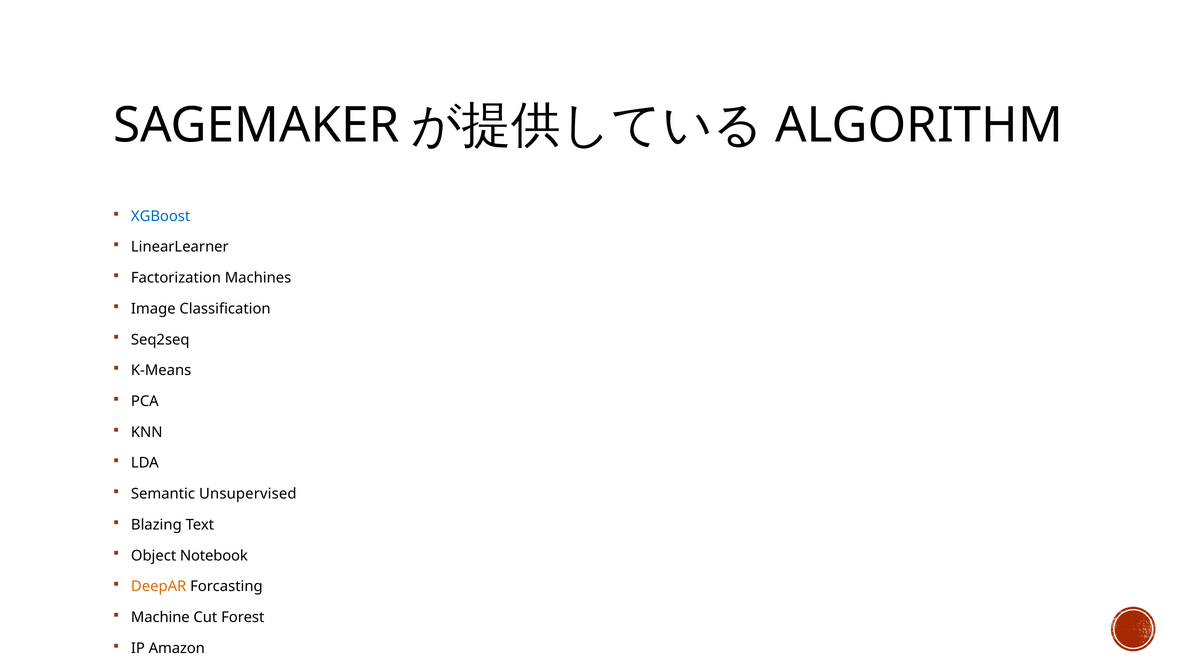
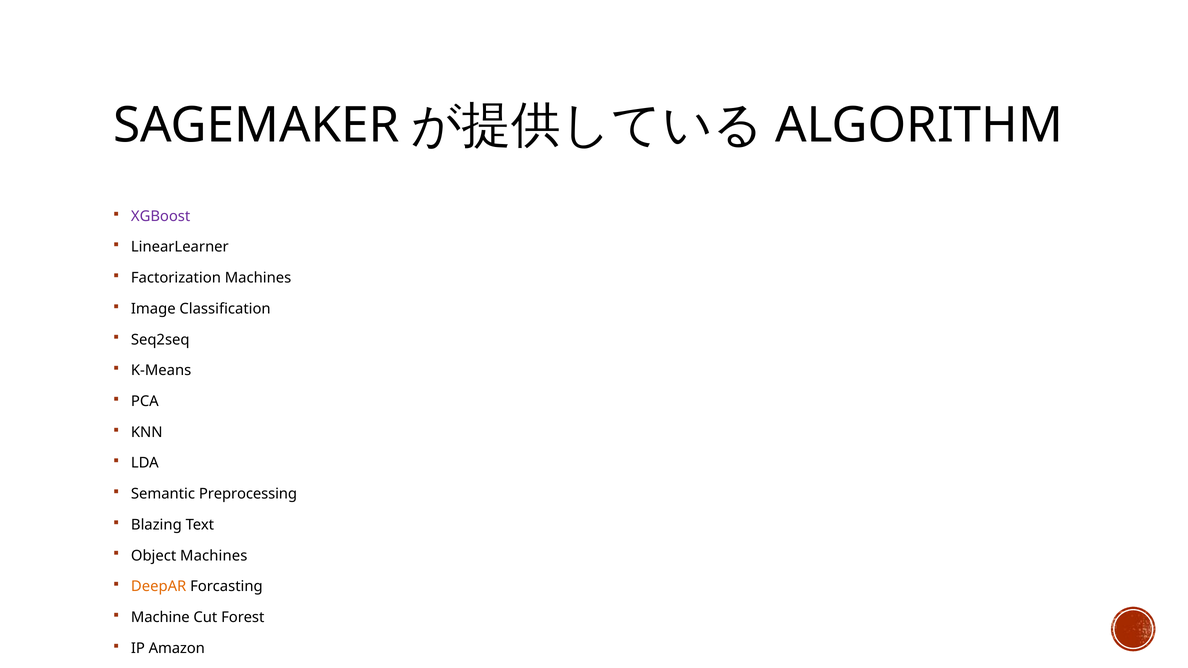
XGBoost colour: blue -> purple (161, 216)
Unsupervised: Unsupervised -> Preprocessing (248, 494)
Object Notebook: Notebook -> Machines (214, 556)
